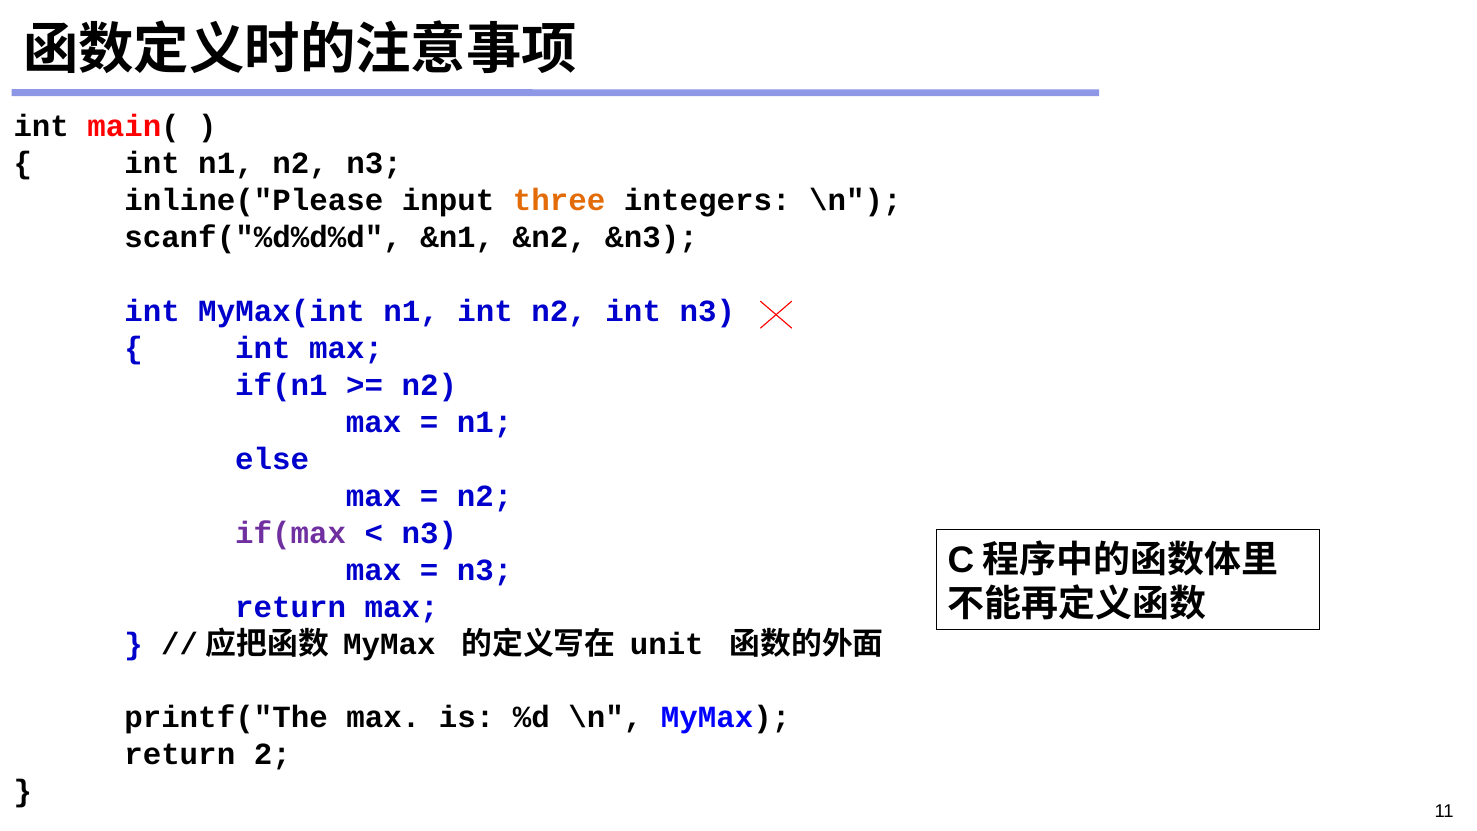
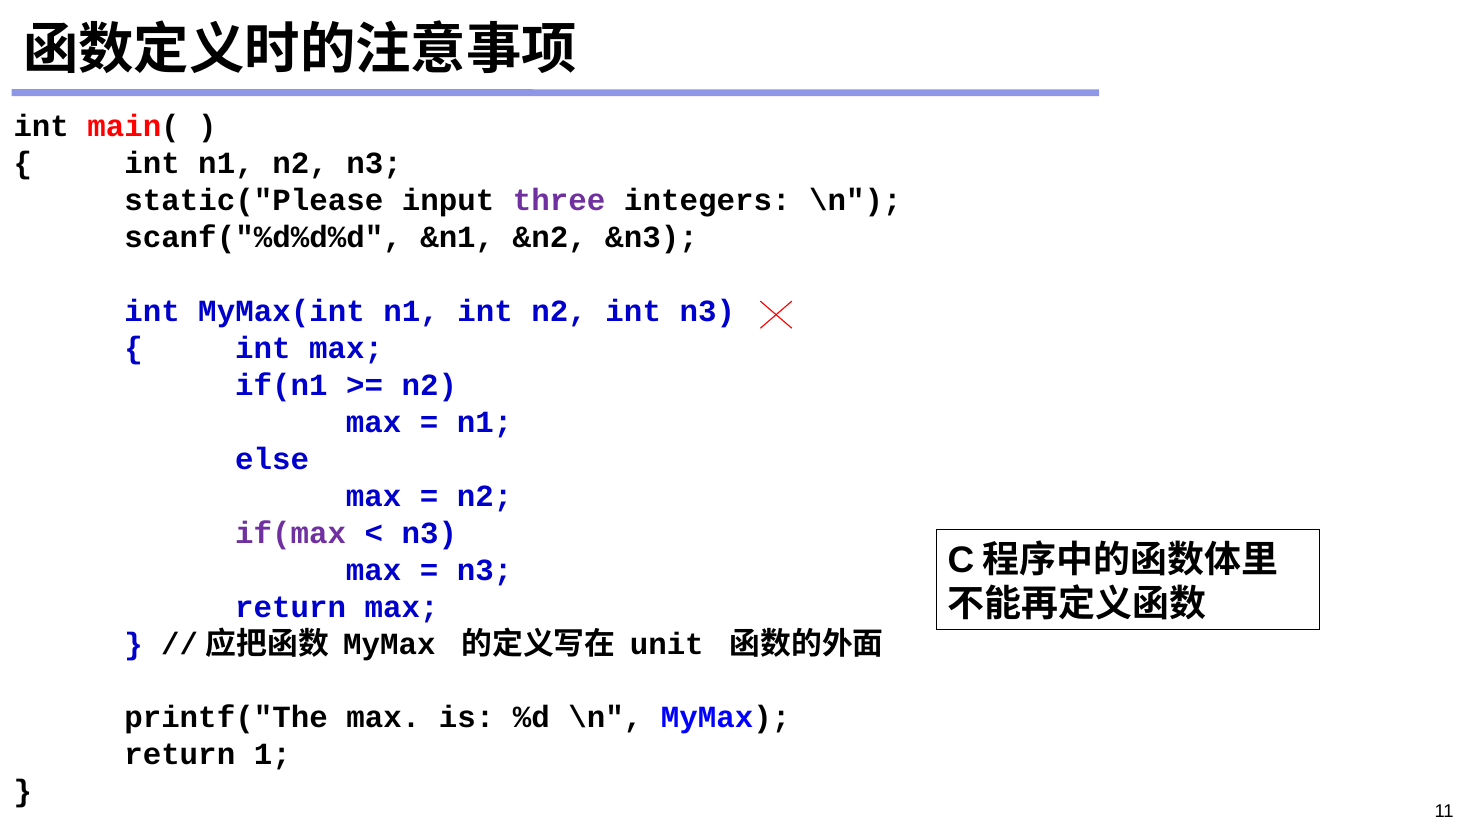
inline("Please: inline("Please -> static("Please (254, 200)
three colour: orange -> purple (559, 200)
2: 2 -> 1 (272, 755)
